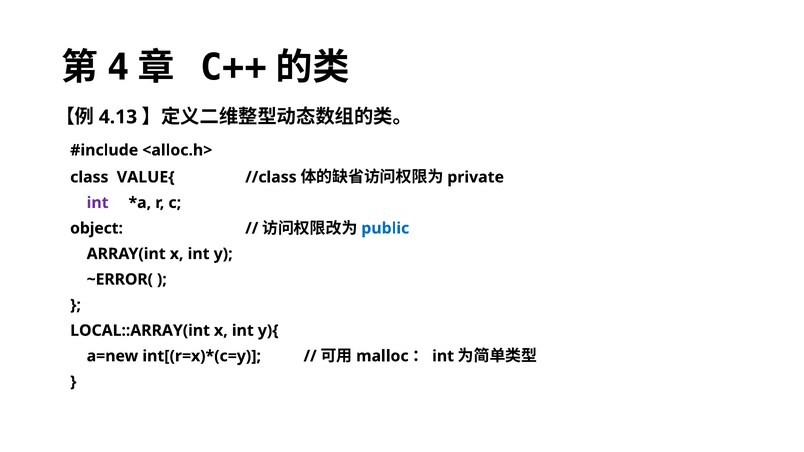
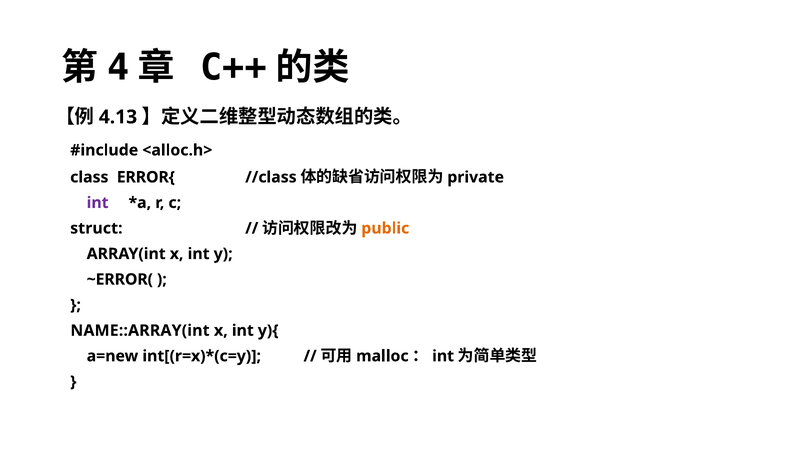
VALUE{: VALUE{ -> ERROR{ (146, 177)
object: object -> struct (96, 228)
public colour: blue -> orange (385, 228)
LOCAL::ARRAY(int: LOCAL::ARRAY(int -> NAME::ARRAY(int (140, 331)
